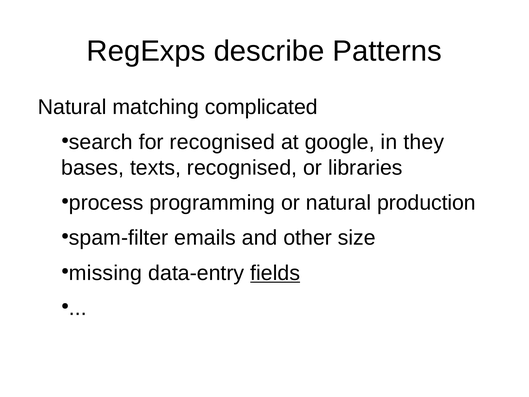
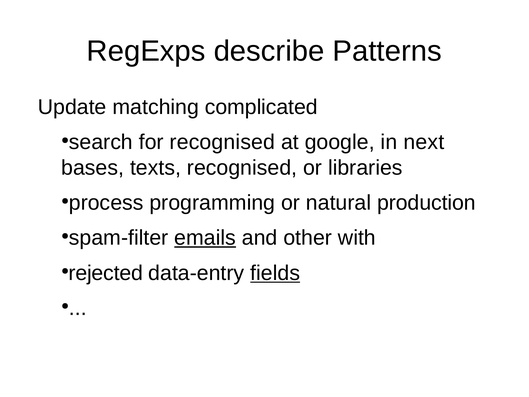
Natural: Natural -> Update (72, 107)
they: they -> next (424, 142)
emails underline: none -> present (205, 238)
size: size -> with (357, 238)
missing: missing -> rejected (106, 273)
